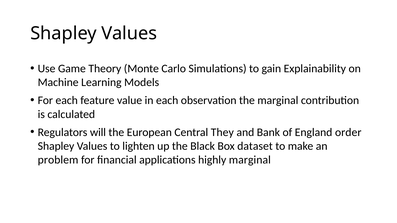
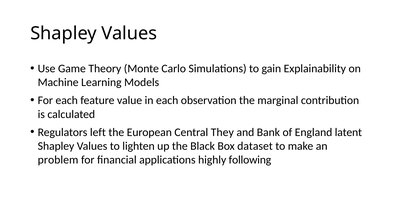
will: will -> left (98, 132)
order: order -> latent (348, 132)
highly marginal: marginal -> following (250, 160)
